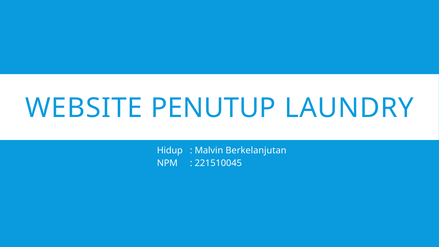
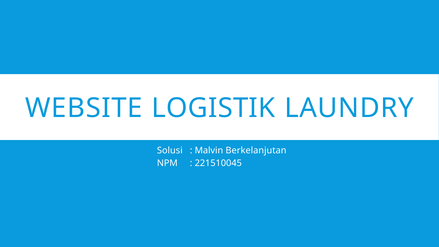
PENUTUP: PENUTUP -> LOGISTIK (213, 108)
Hidup: Hidup -> Solusi (170, 150)
